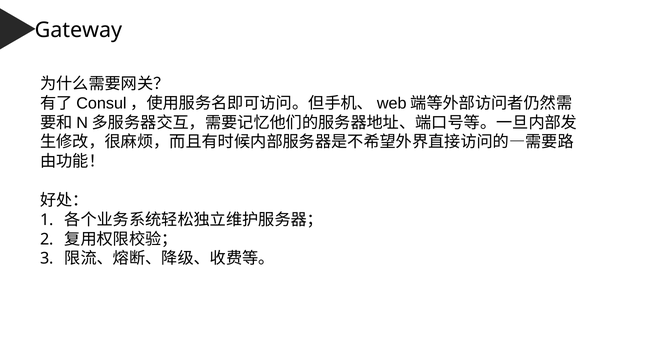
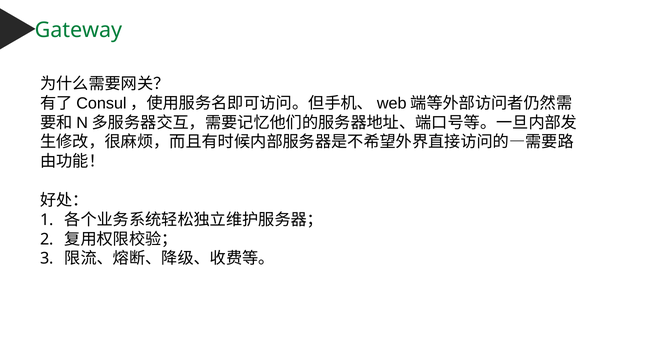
Gateway colour: black -> green (78, 30)
